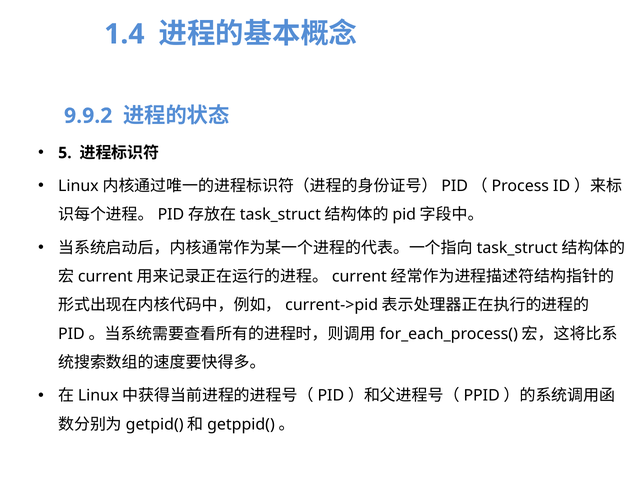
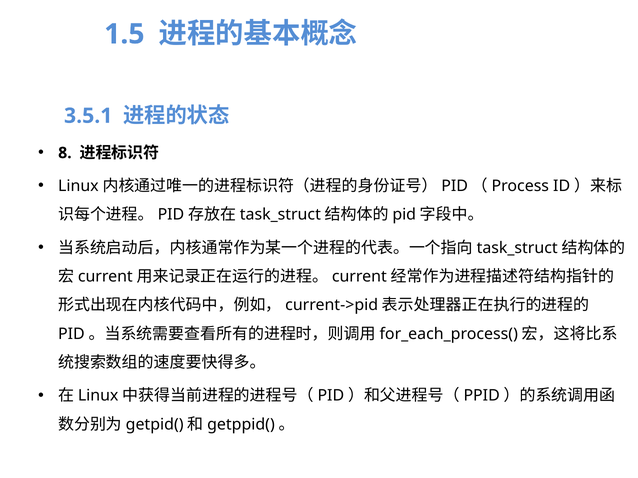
1.4: 1.4 -> 1.5 (124, 34)
9.9.2: 9.9.2 -> 3.5.1 (88, 116)
5: 5 -> 8 (65, 153)
